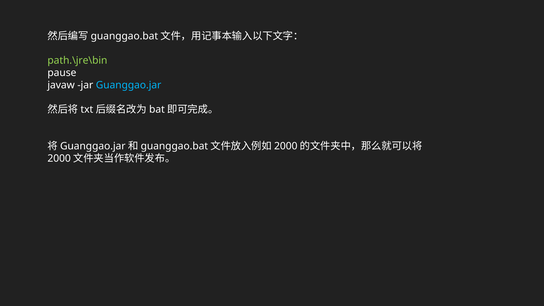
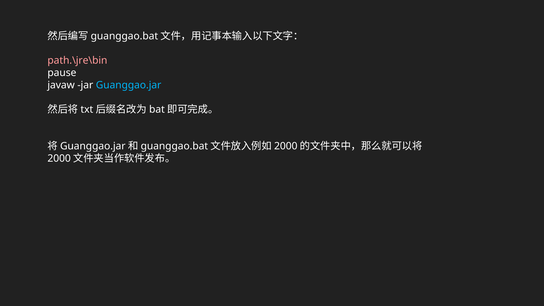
path.\jre\bin colour: light green -> pink (77, 61)
